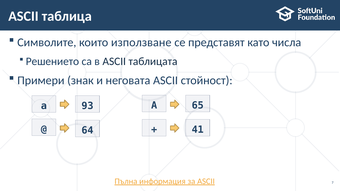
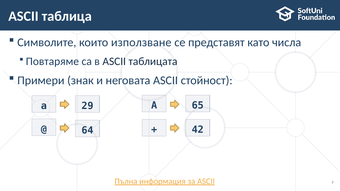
Решението: Решението -> Повтаряме (52, 61)
93: 93 -> 29 (87, 106)
41: 41 -> 42 (198, 130)
